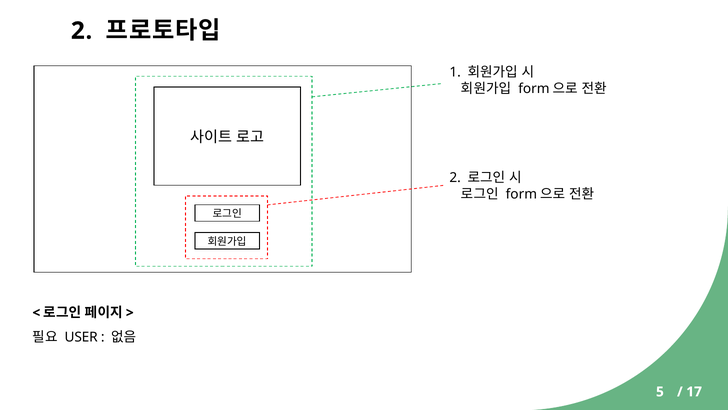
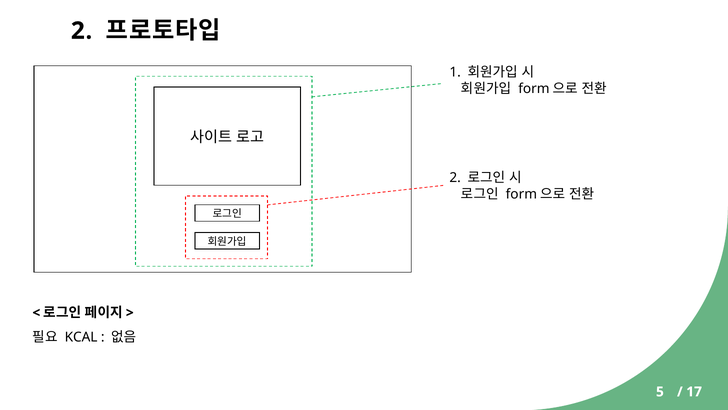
USER: USER -> KCAL (81, 337)
